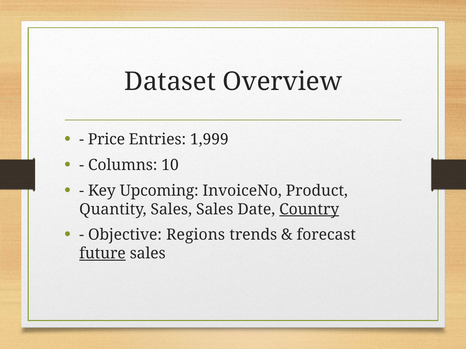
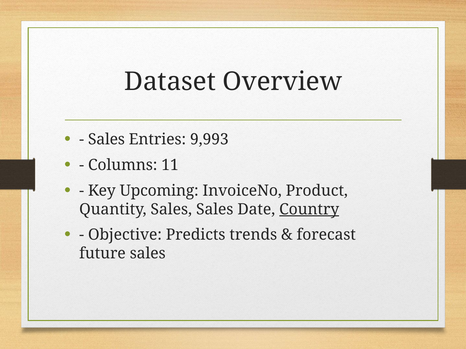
Price: Price -> Sales (106, 140)
1,999: 1,999 -> 9,993 (209, 140)
10: 10 -> 11 (170, 165)
Regions: Regions -> Predicts (196, 235)
future underline: present -> none (102, 254)
